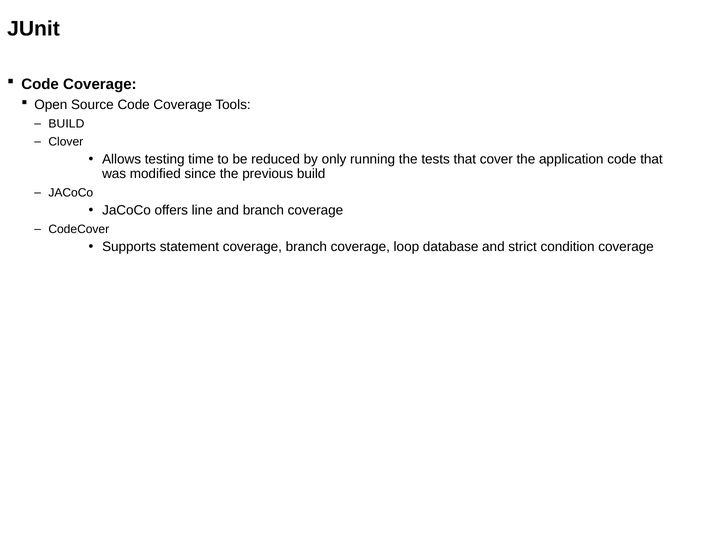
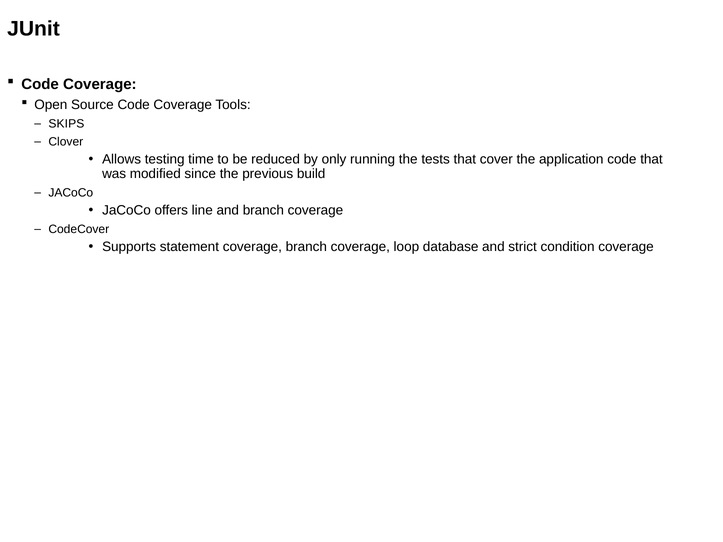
BUILD: BUILD -> SKIPS (66, 124)
